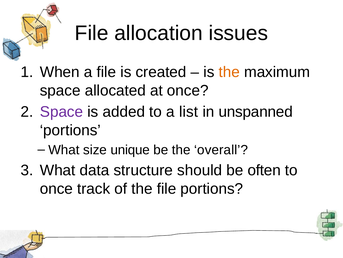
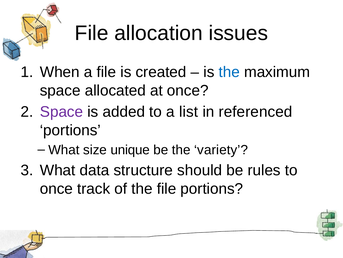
the colour: orange -> blue (229, 72)
unspanned: unspanned -> referenced (256, 112)
overall: overall -> variety (221, 150)
often: often -> rules (264, 170)
